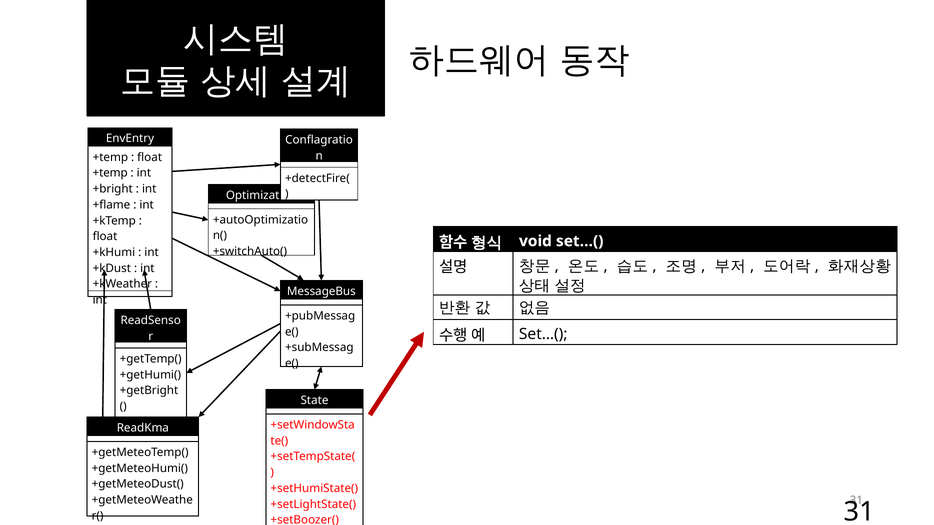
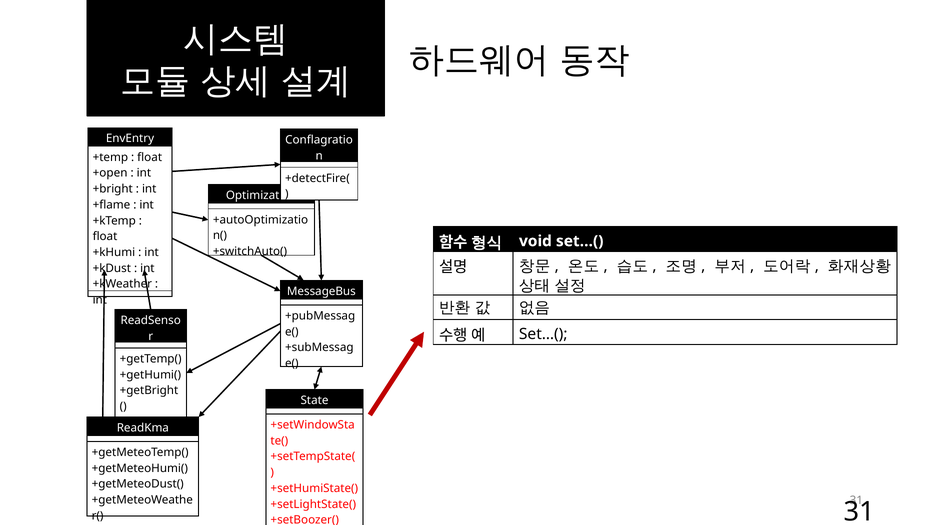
+temp: +temp -> +open (110, 173)
